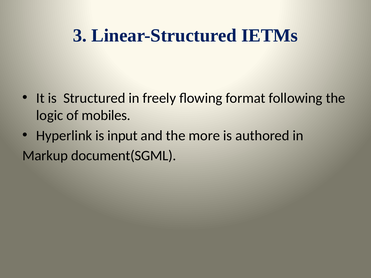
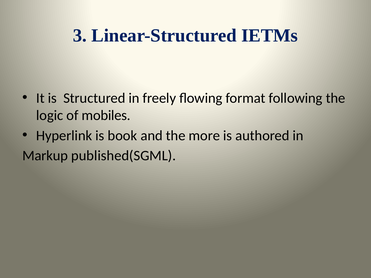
input: input -> book (122, 136)
document(SGML: document(SGML -> published(SGML (124, 156)
